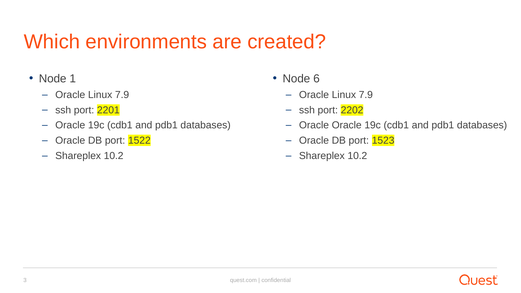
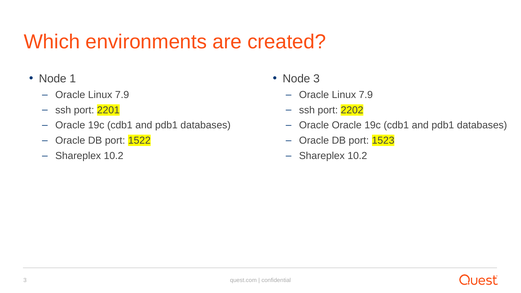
Node 6: 6 -> 3 (317, 79)
